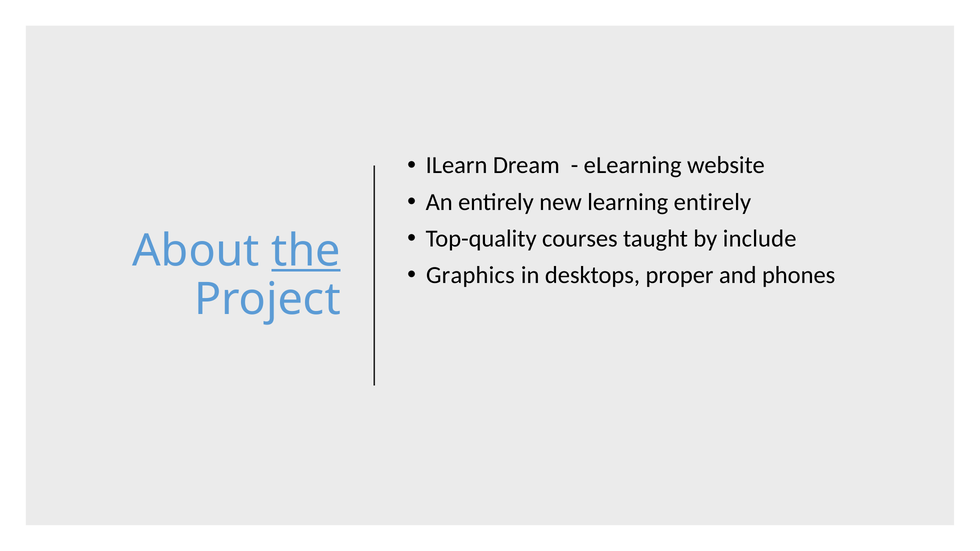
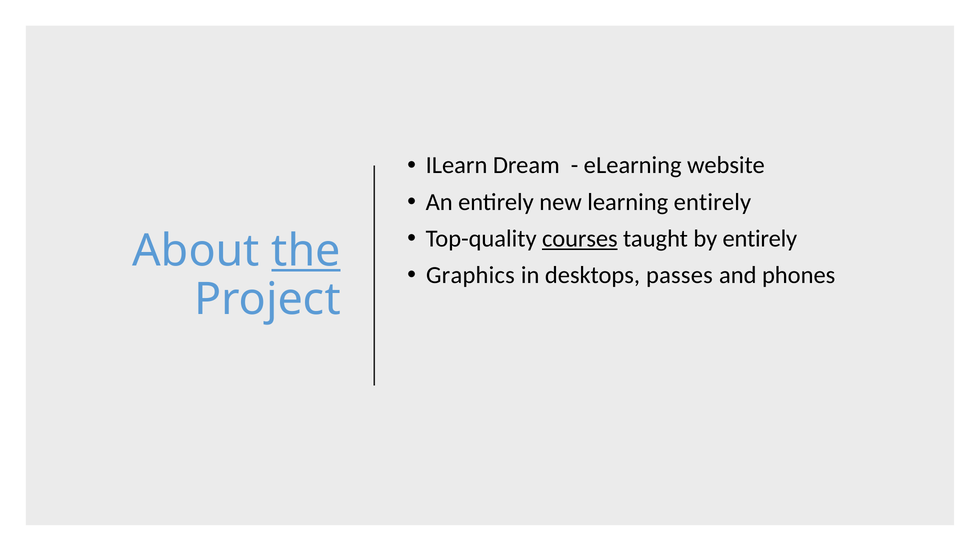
courses underline: none -> present (580, 239)
by include: include -> entirely (760, 239)
proper: proper -> passes (679, 275)
